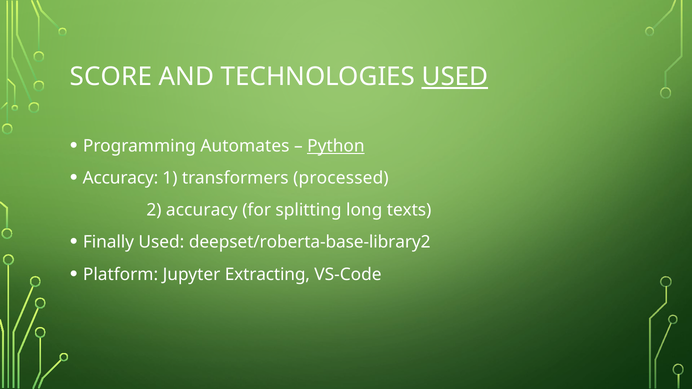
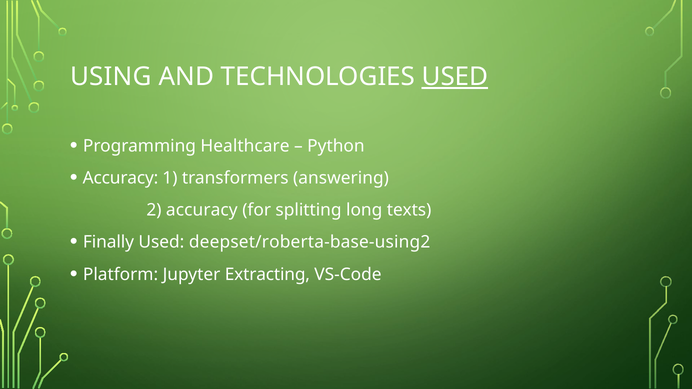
SCORE: SCORE -> USING (111, 77)
Automates: Automates -> Healthcare (245, 146)
Python underline: present -> none (336, 146)
processed: processed -> answering (341, 178)
deepset/roberta-base-library2: deepset/roberta-base-library2 -> deepset/roberta-base-using2 (310, 242)
